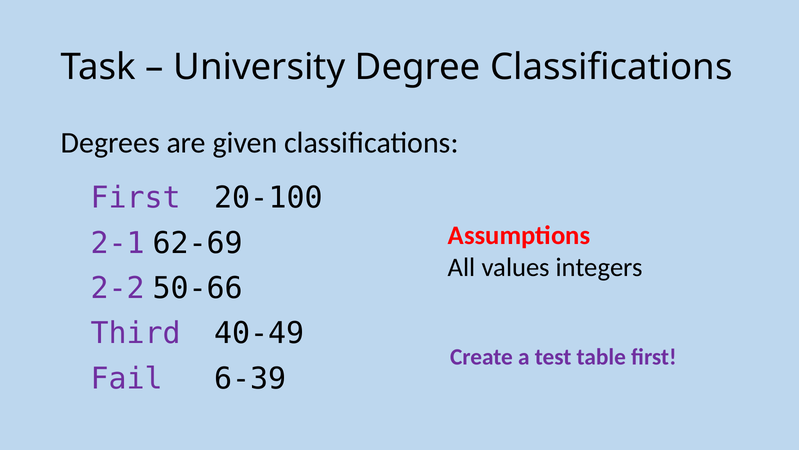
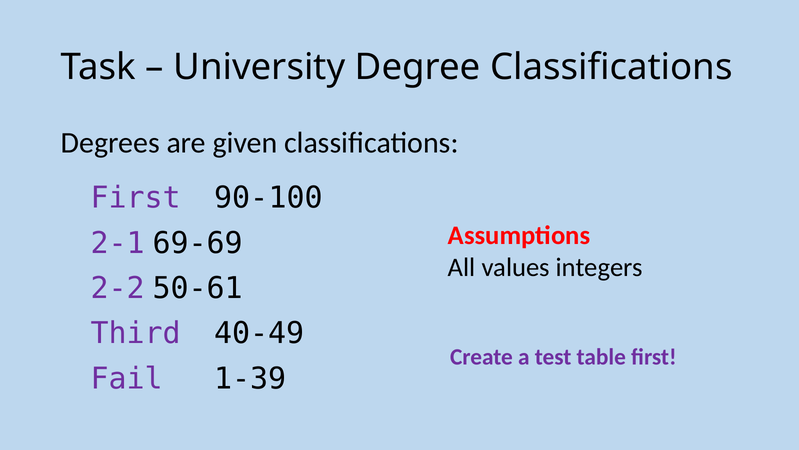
20-100: 20-100 -> 90-100 (269, 198)
62-69: 62-69 -> 69-69 (198, 243)
50-66: 50-66 -> 50-61 (198, 288)
6-39: 6-39 -> 1-39 (250, 378)
